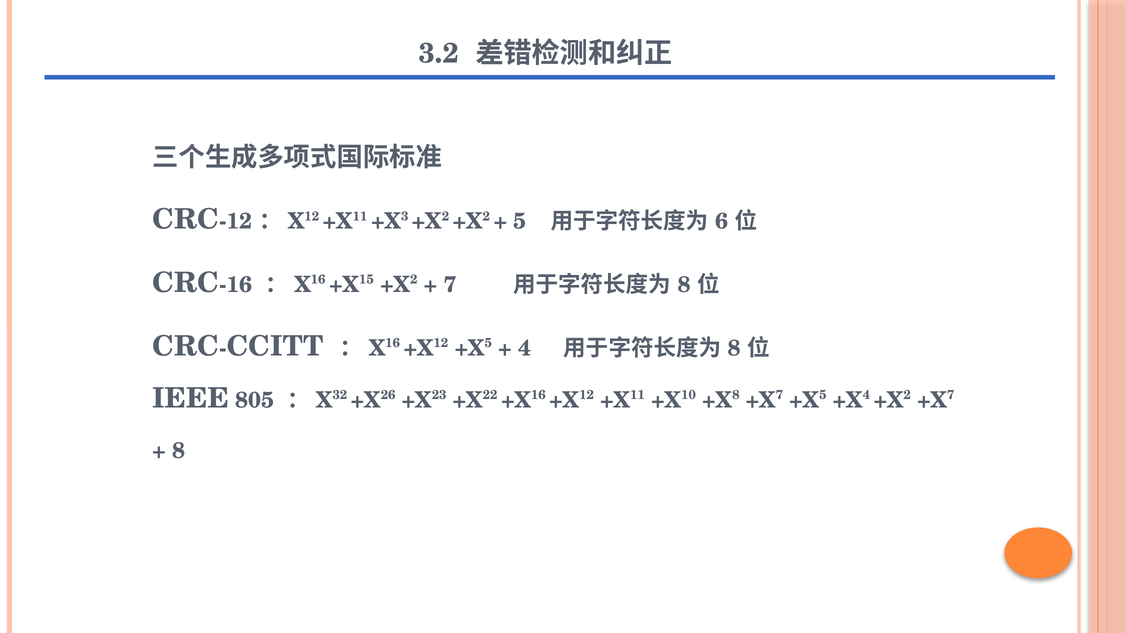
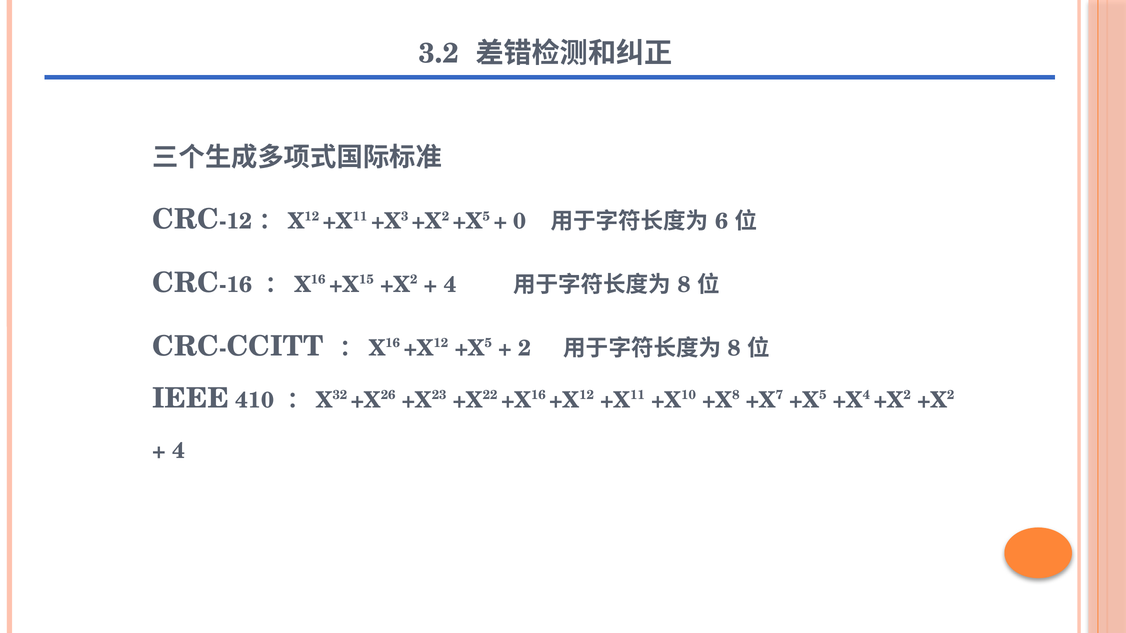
2: 2 -> 5 (486, 216)
5: 5 -> 0 (520, 222)
7: 7 -> 4 (450, 285)
4: 4 -> 2 (524, 348)
805: 805 -> 410 (255, 400)
7: 7 -> 2 (951, 395)
8: 8 -> 4 (179, 451)
